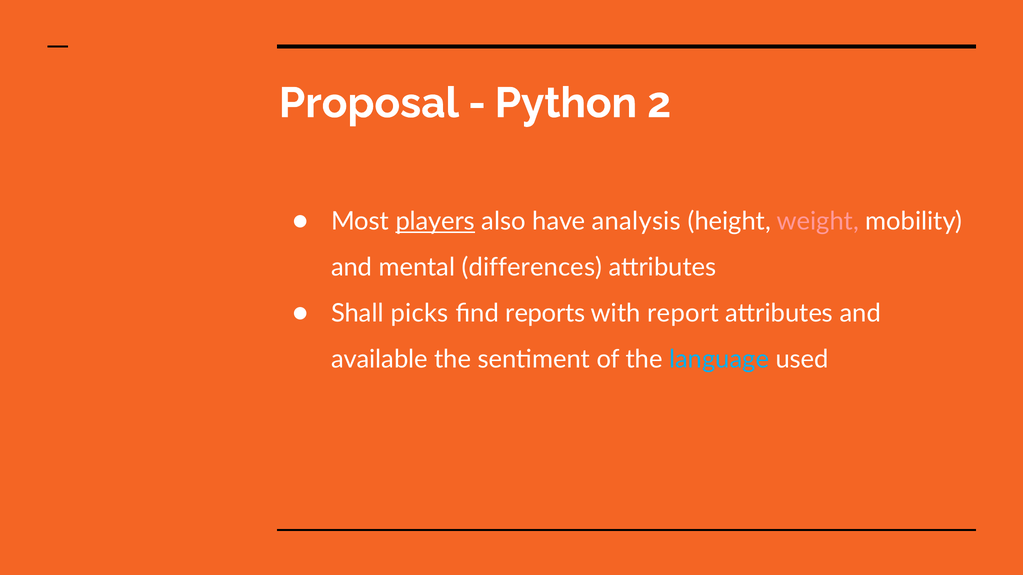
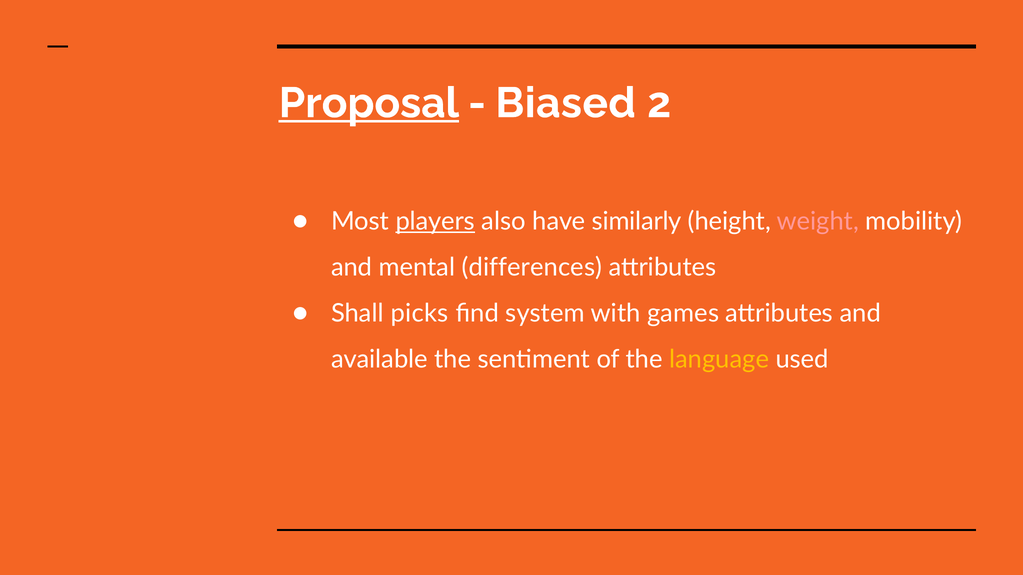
Proposal underline: none -> present (369, 103)
Python: Python -> Biased (566, 103)
analysis: analysis -> similarly (637, 221)
reports: reports -> system (545, 313)
report: report -> games (683, 313)
language colour: light blue -> yellow (719, 359)
